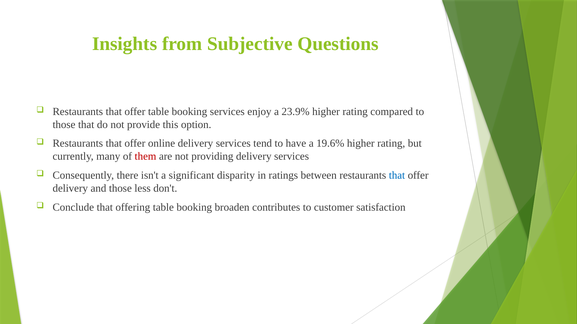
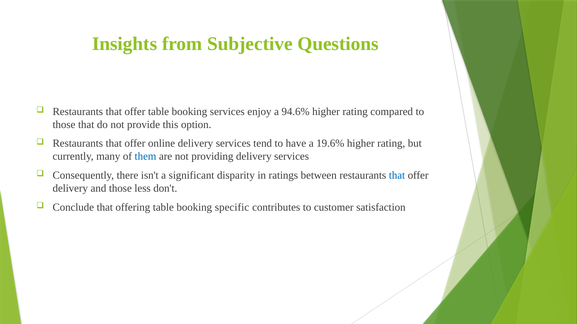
23.9%: 23.9% -> 94.6% (296, 112)
them colour: red -> blue (145, 157)
broaden: broaden -> specific (232, 208)
